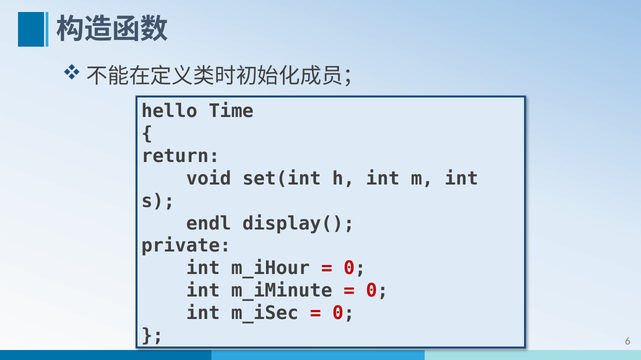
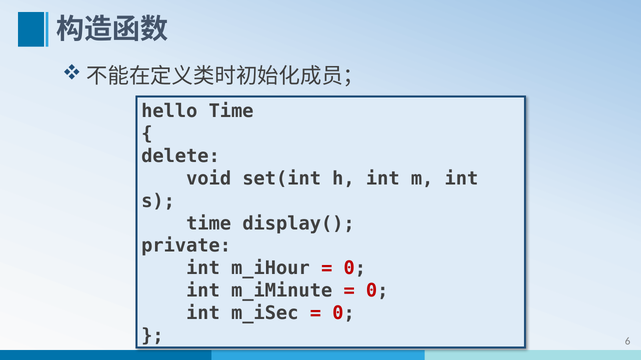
return: return -> delete (181, 156)
endl: endl -> time (209, 224)
